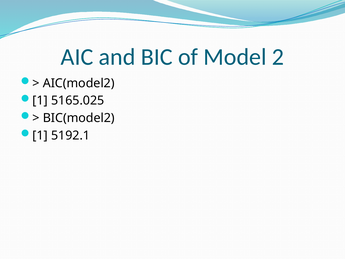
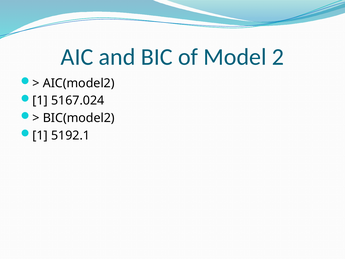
5165.025: 5165.025 -> 5167.024 (78, 100)
